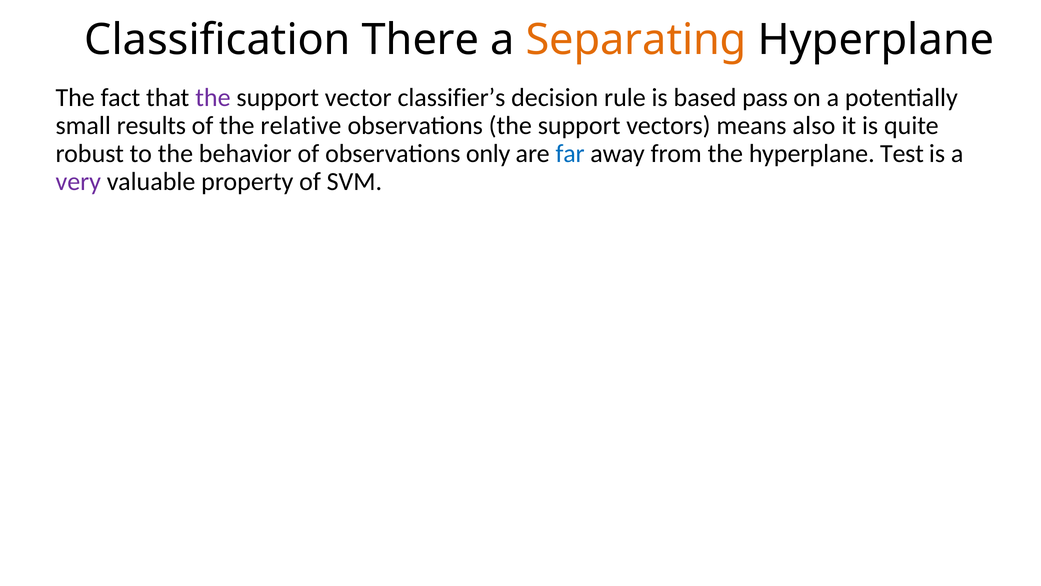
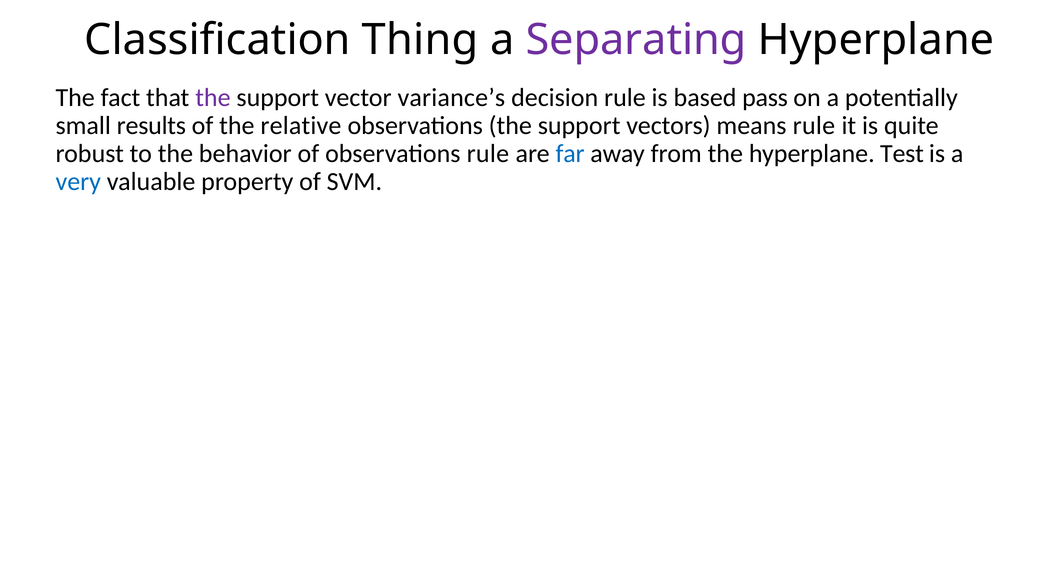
There: There -> Thing (420, 40)
Separating colour: orange -> purple (636, 40)
classifier’s: classifier’s -> variance’s (451, 97)
means also: also -> rule (814, 125)
observations only: only -> rule (488, 154)
very colour: purple -> blue (78, 182)
